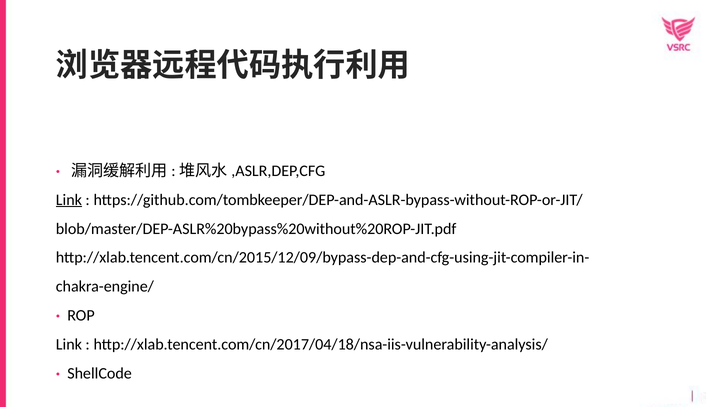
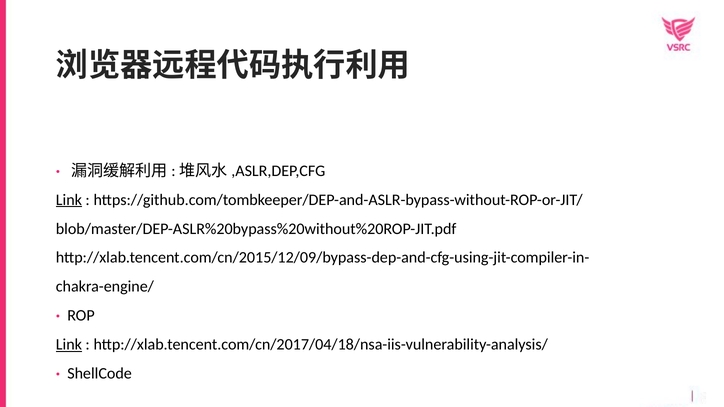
Link underline: none -> present (69, 345)
